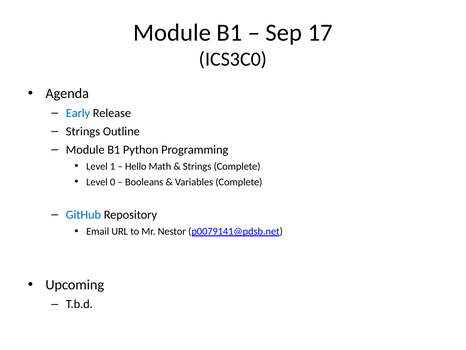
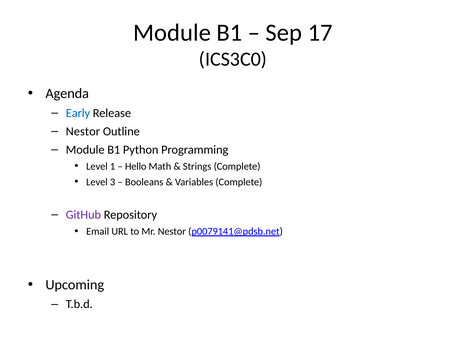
Strings: Strings -> Nestor (83, 131)
0: 0 -> 3 (113, 182)
GitHub colour: blue -> purple (83, 215)
